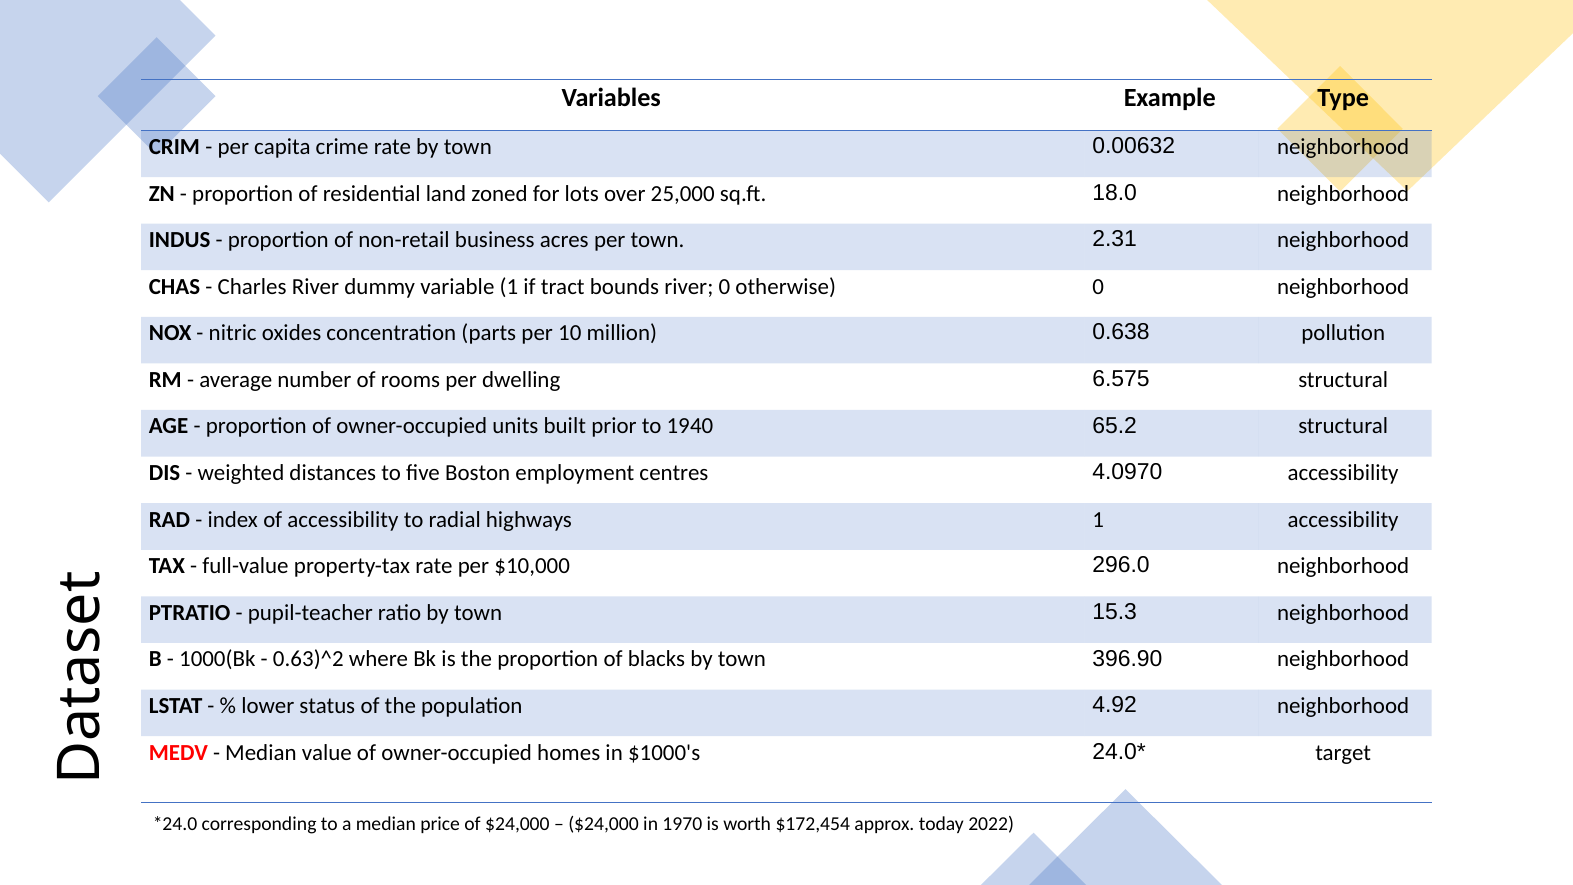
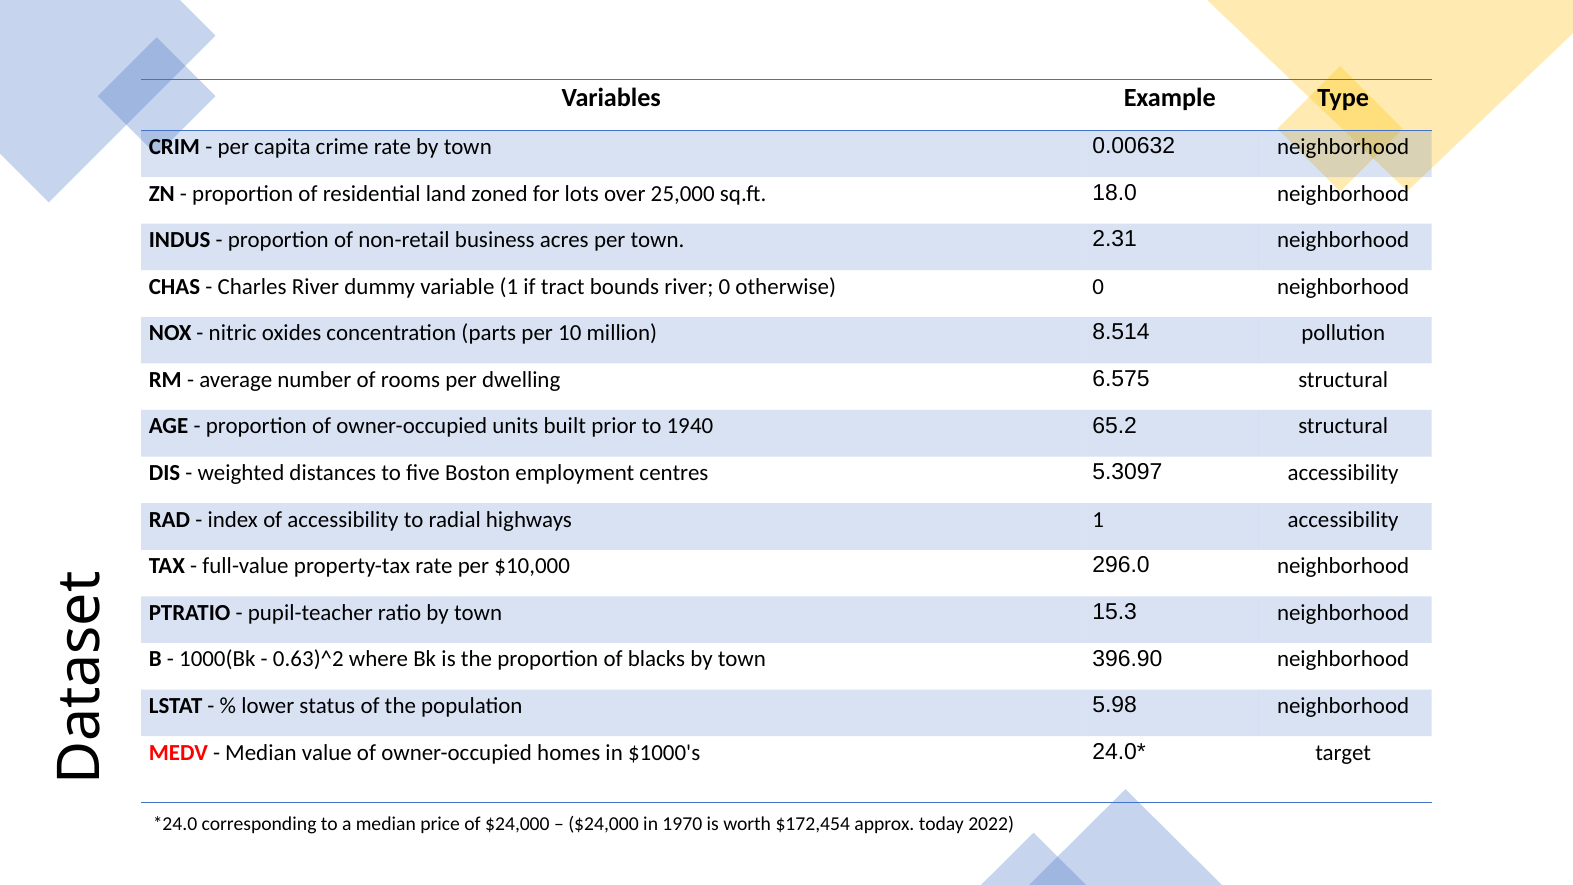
0.638: 0.638 -> 8.514 (1121, 332)
4.0970: 4.0970 -> 5.3097 (1127, 472)
4.92: 4.92 -> 5.98 (1115, 705)
